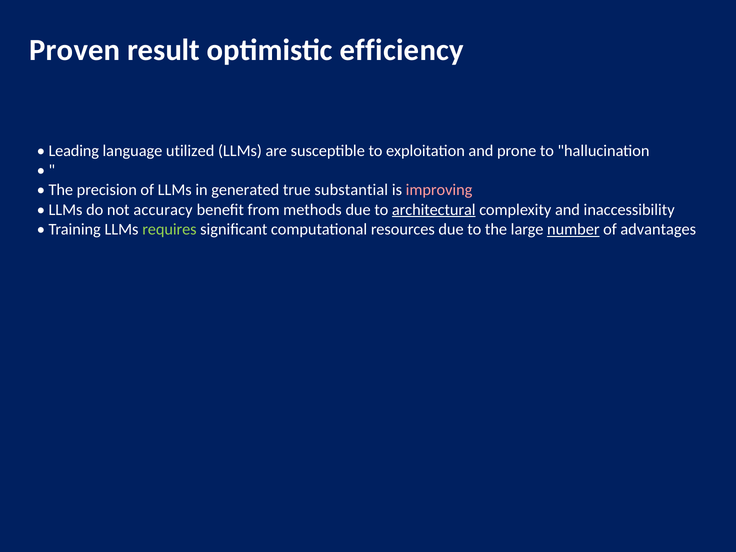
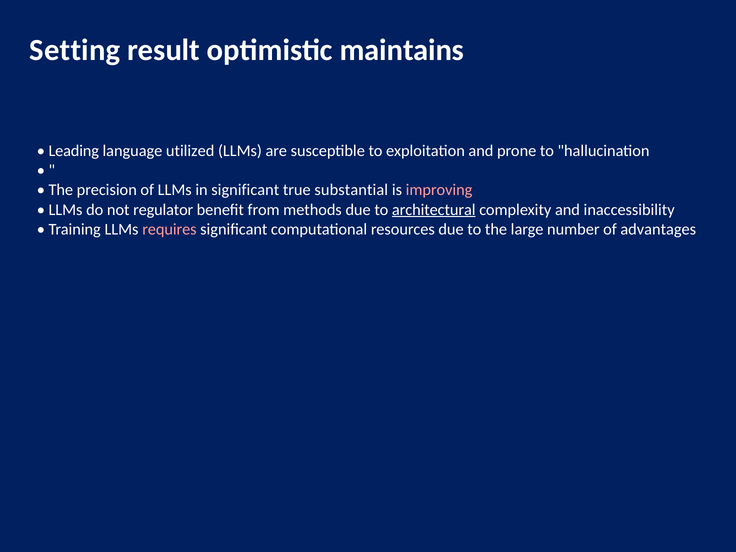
Proven: Proven -> Setting (75, 50)
efficiency: efficiency -> maintains (402, 50)
in generated: generated -> significant (245, 190)
accuracy: accuracy -> regulator (163, 210)
requires colour: light green -> pink (169, 229)
number underline: present -> none (573, 229)
